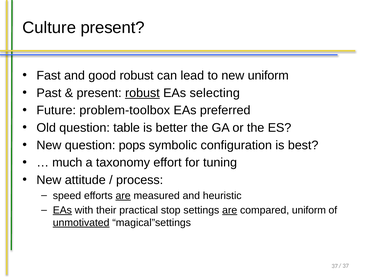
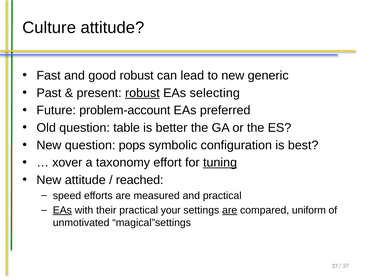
Culture present: present -> attitude (112, 28)
new uniform: uniform -> generic (268, 76)
problem-toolbox: problem-toolbox -> problem-account (125, 111)
much: much -> xover (67, 163)
tuning underline: none -> present (220, 163)
process: process -> reached (140, 180)
are underline: present -> none (123, 196)
and heuristic: heuristic -> practical (222, 196)
stop: stop -> your (171, 211)
unmotivated underline: present -> none (81, 223)
